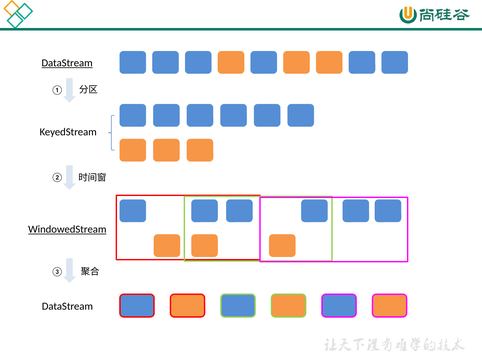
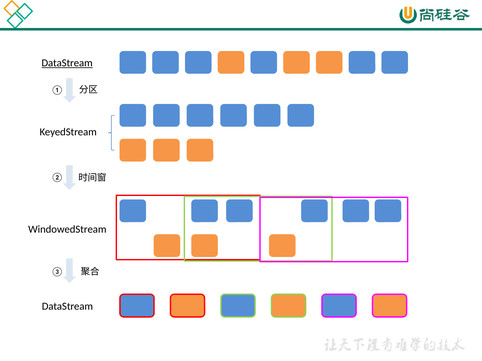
WindowedStream underline: present -> none (67, 230)
